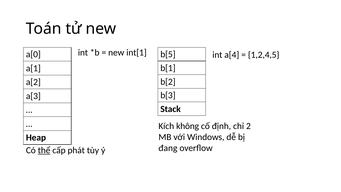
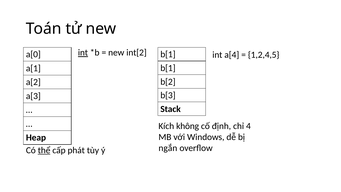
int underline: none -> present (83, 53)
int[1: int[1 -> int[2 (137, 53)
b[5: b[5 -> b[1 (168, 54)
2: 2 -> 4 (248, 126)
đang: đang -> ngắn (168, 148)
